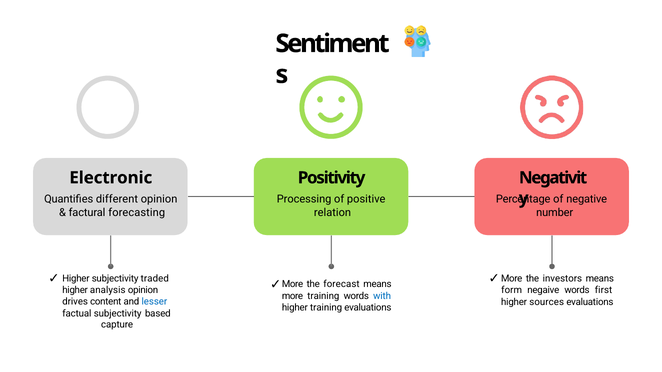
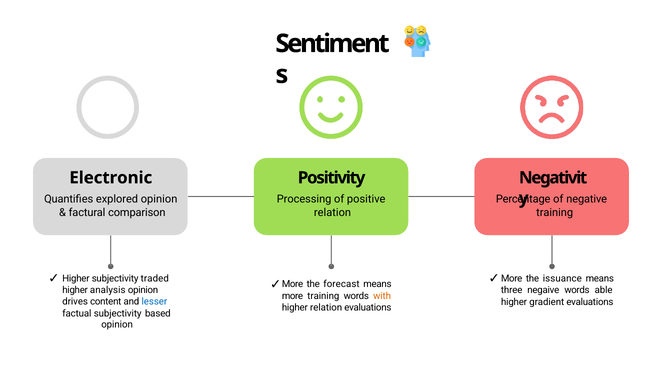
different: different -> explored (117, 200)
forecasting: forecasting -> comparison (137, 213)
number: number -> training (555, 213)
investors: investors -> issuance (562, 279)
form: form -> three (512, 290)
first: first -> able (604, 290)
with colour: blue -> orange (382, 296)
sources: sources -> gradient (547, 302)
higher training: training -> relation (326, 308)
capture: capture -> opinion (117, 325)
